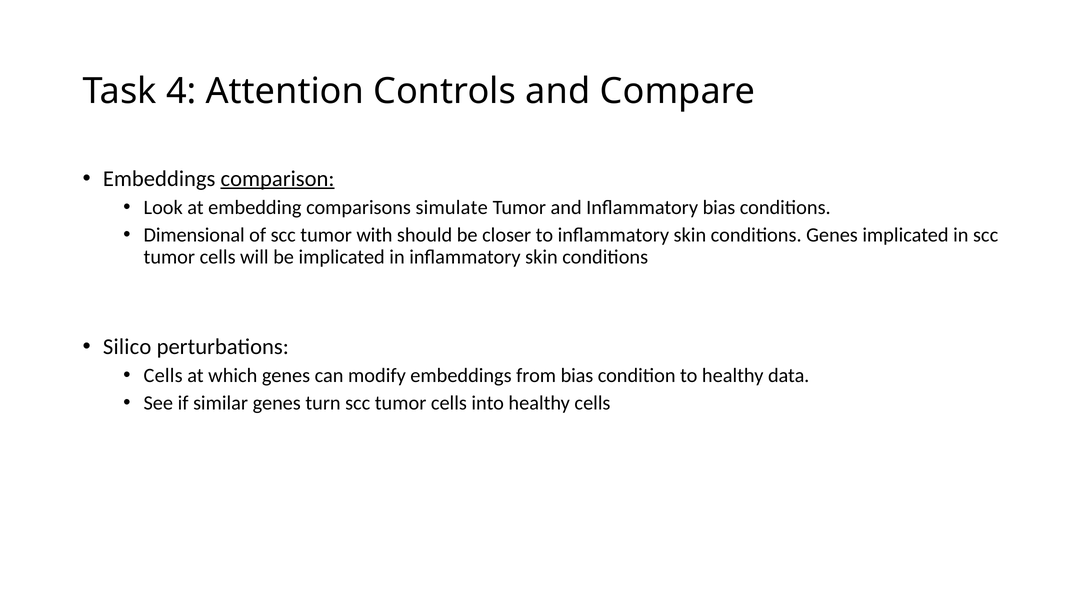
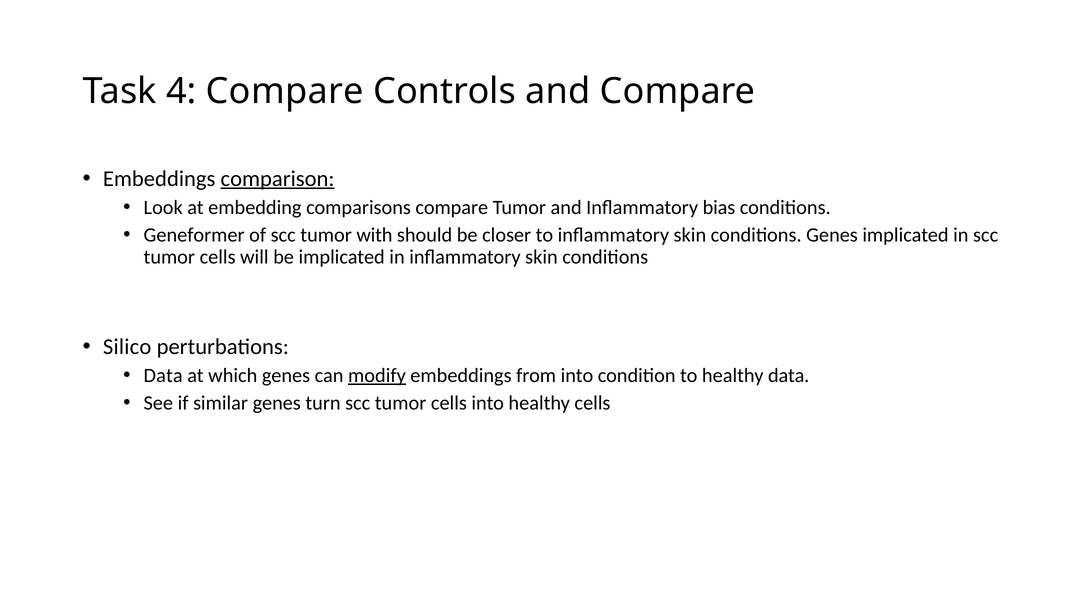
4 Attention: Attention -> Compare (285, 91)
comparisons simulate: simulate -> compare (452, 207)
Dimensional: Dimensional -> Geneformer (194, 235)
Cells: Cells -> Data (163, 375)
modify underline: none -> present (377, 375)
from bias: bias -> into (577, 375)
